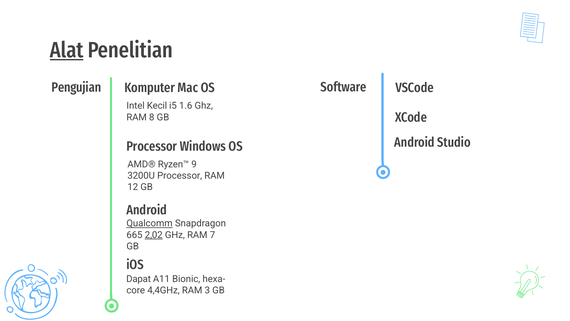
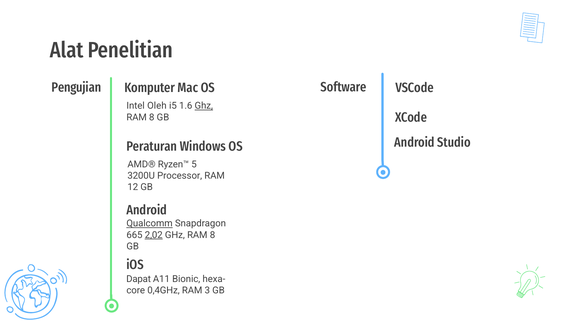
Alat underline: present -> none (67, 50)
Kecil: Kecil -> Oleh (157, 106)
Ghz underline: none -> present (204, 106)
Processor: Processor -> Peraturan (152, 146)
9: 9 -> 5 (194, 164)
7: 7 -> 8 (213, 235)
4,4GHz: 4,4GHz -> 0,4GHz (164, 290)
